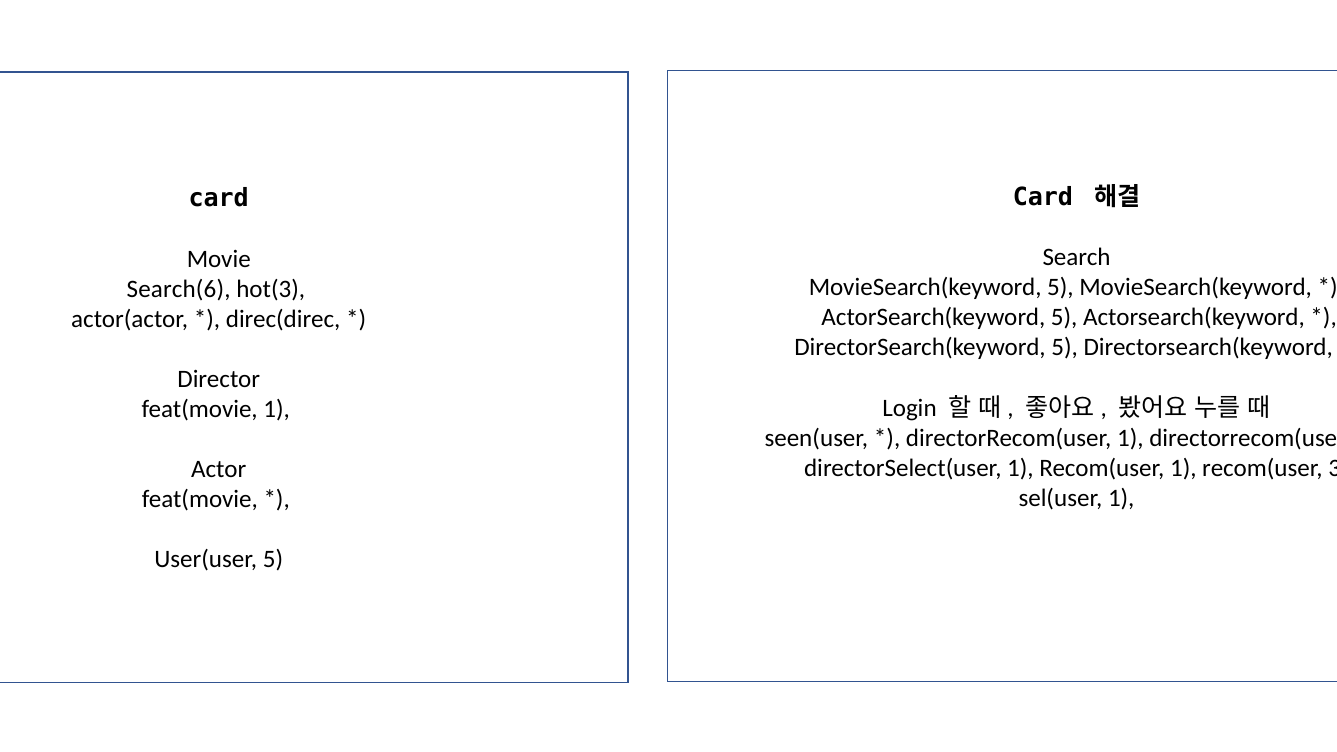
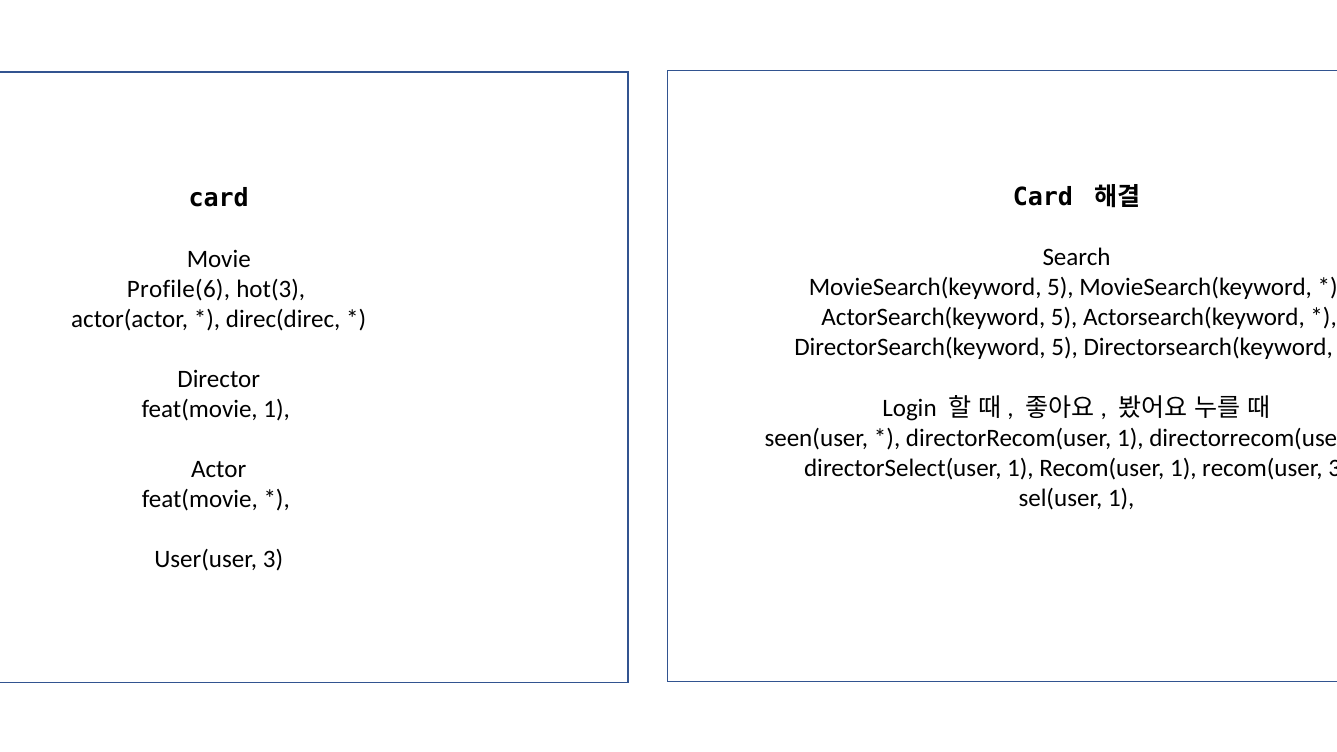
Search(6: Search(6 -> Profile(6 (179, 289)
User(user 5: 5 -> 3 (273, 560)
